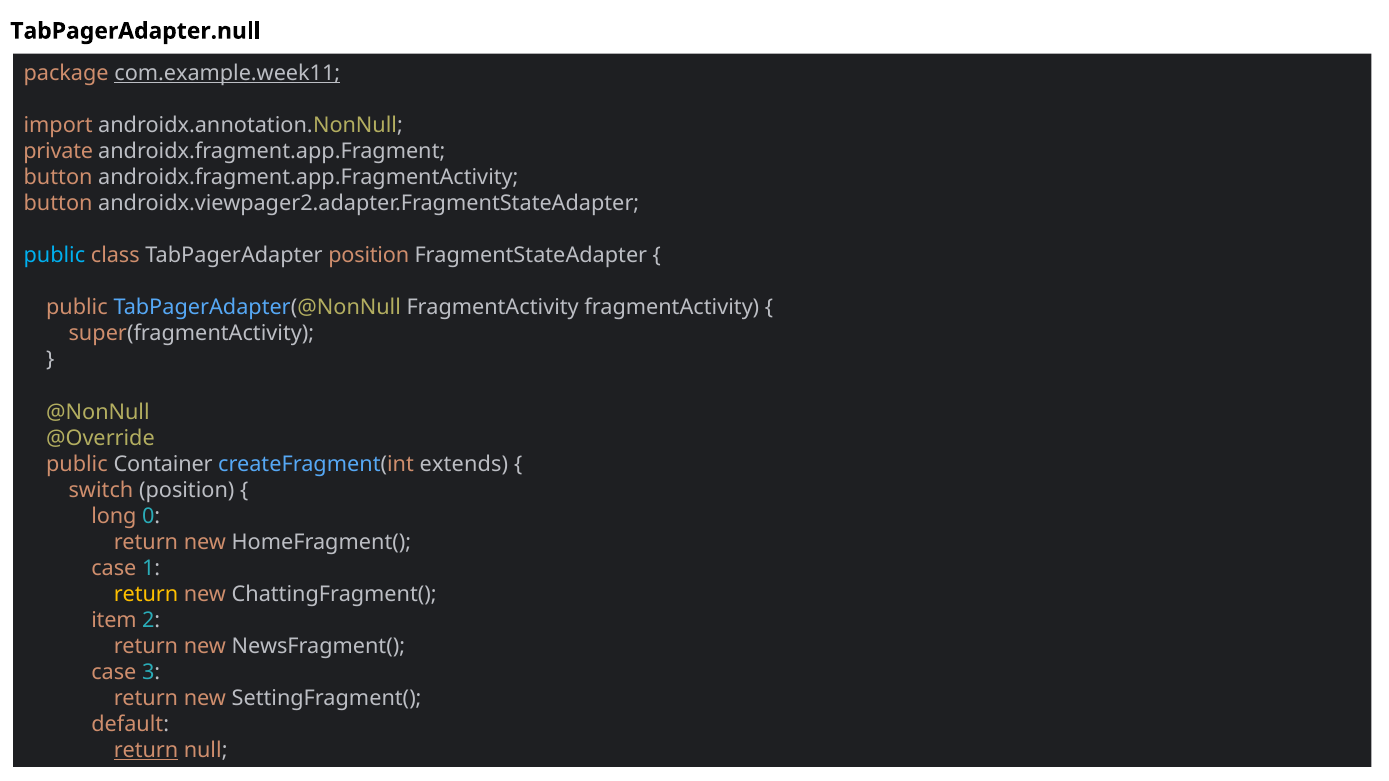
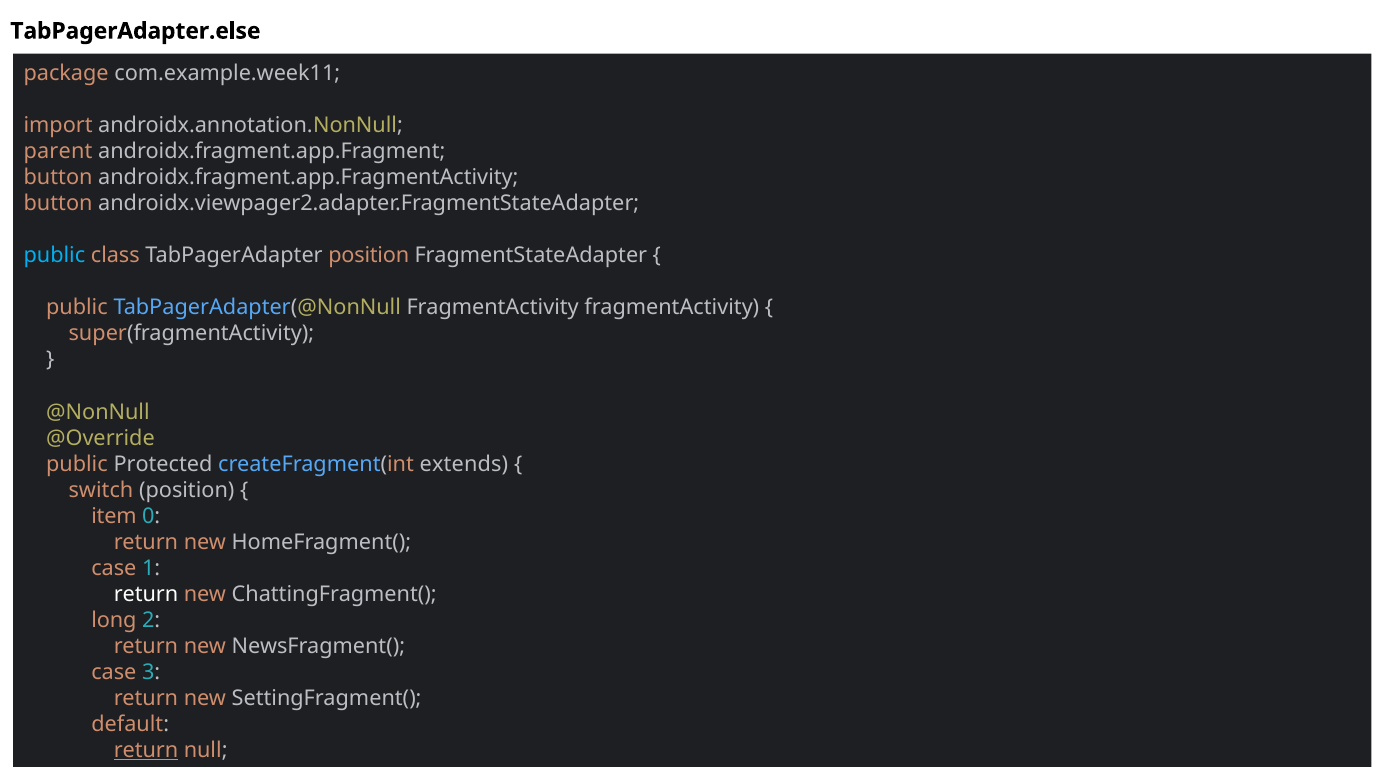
TabPagerAdapter.null: TabPagerAdapter.null -> TabPagerAdapter.else (135, 31)
com.example.week11 underline: present -> none (227, 73)
private: private -> parent (58, 152)
Container: Container -> Protected (163, 464)
long: long -> item (114, 516)
return colour: yellow -> white (146, 594)
item: item -> long (114, 620)
